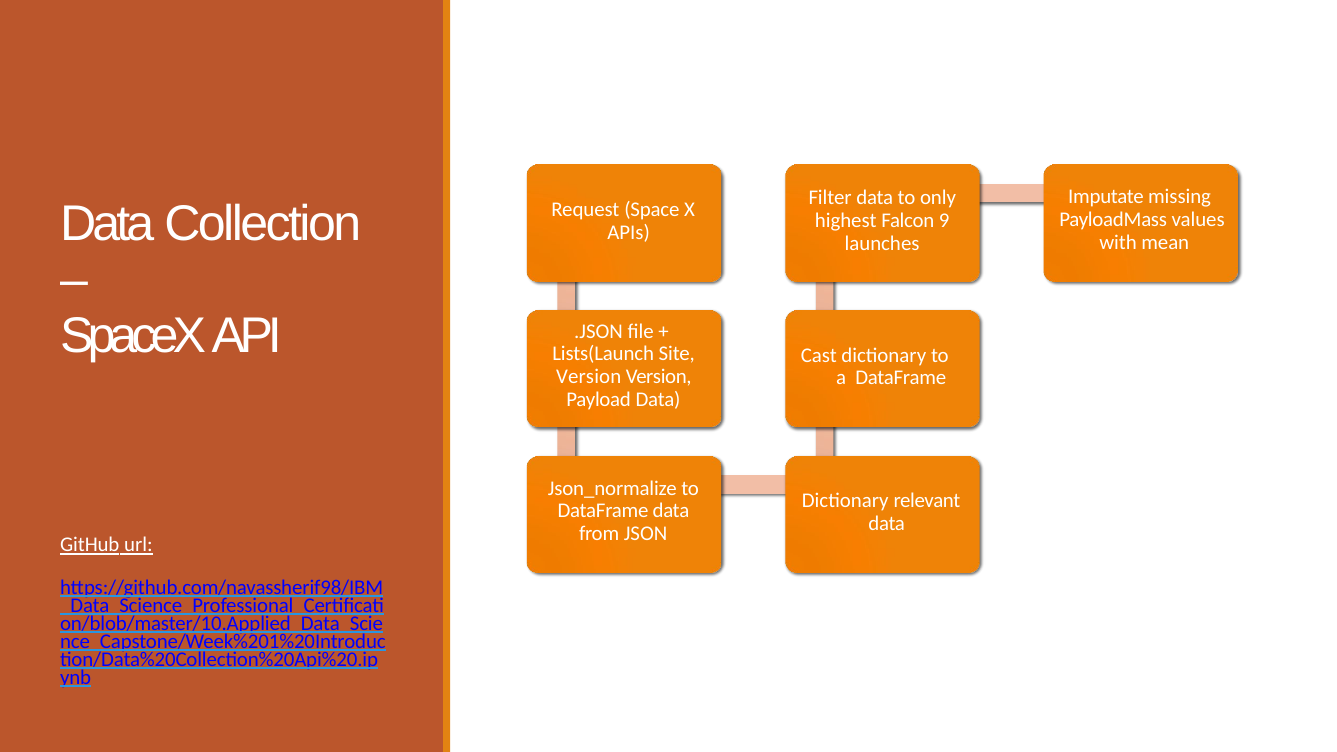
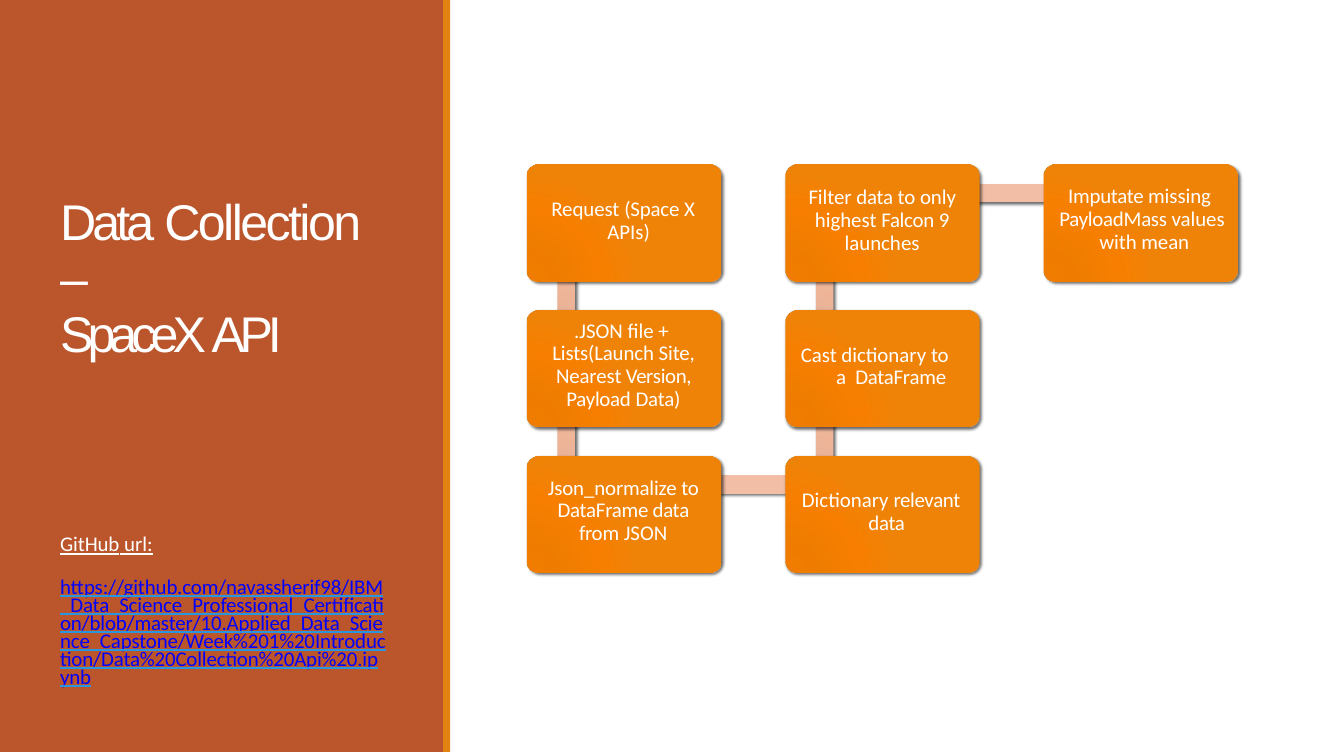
Version: Version -> Nearest (589, 377)
